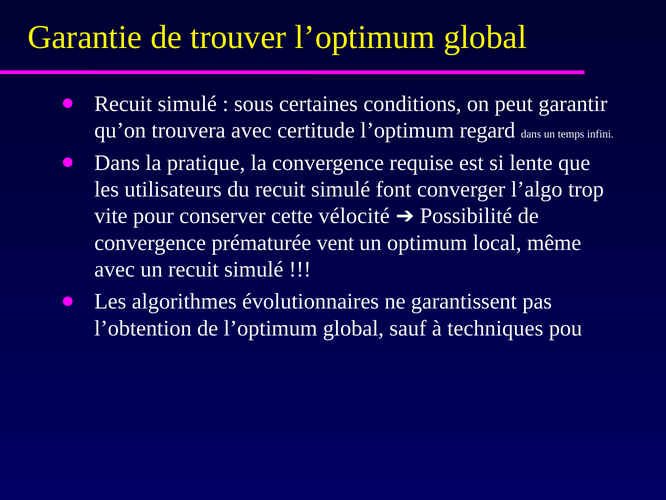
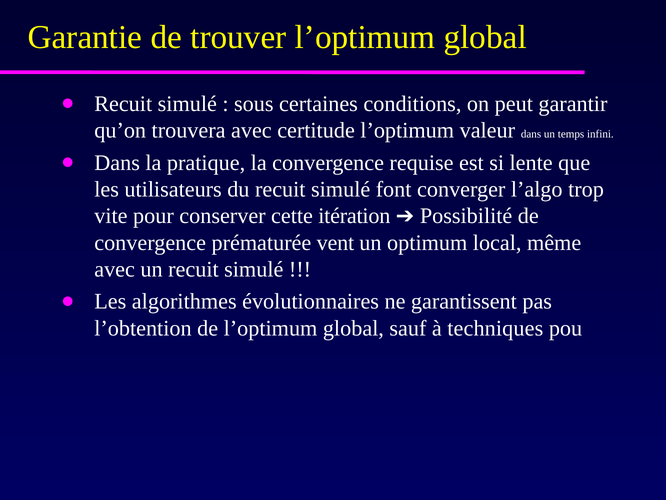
regard: regard -> valeur (487, 130)
vélocité: vélocité -> itération (354, 216)
